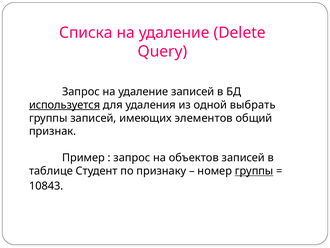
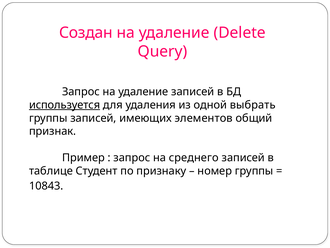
Списка: Списка -> Создан (86, 33)
объектов: объектов -> среднего (194, 157)
группы underline: present -> none (254, 171)
